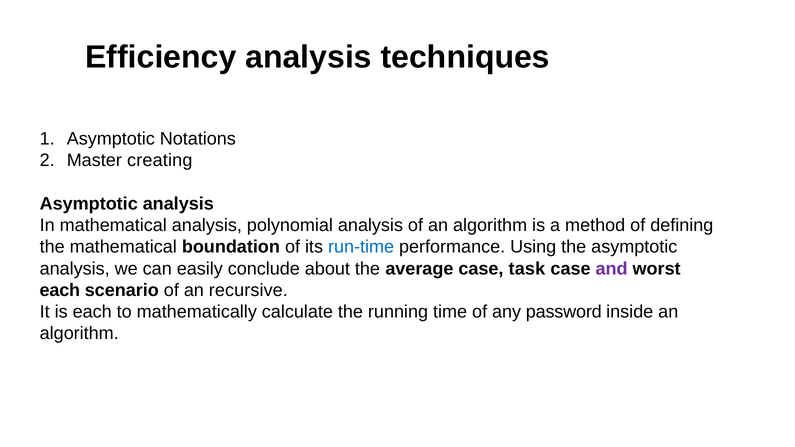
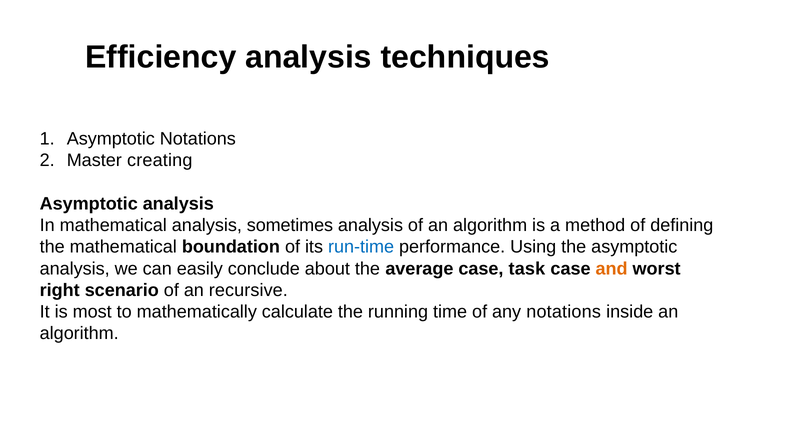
polynomial: polynomial -> sometimes (290, 225)
and colour: purple -> orange (612, 269)
each: each -> right (60, 290)
is each: each -> most (92, 312)
any password: password -> notations (564, 312)
